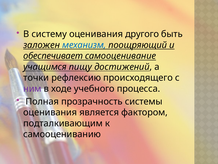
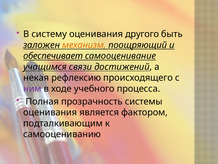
механизм colour: blue -> orange (84, 45)
пищу: пищу -> связи (80, 67)
точки: точки -> некая (36, 78)
